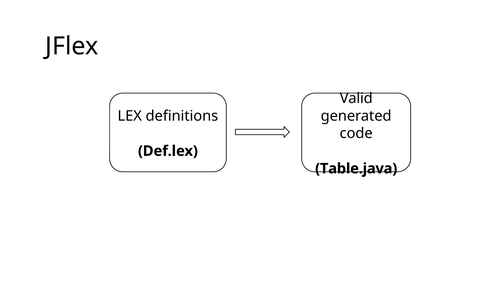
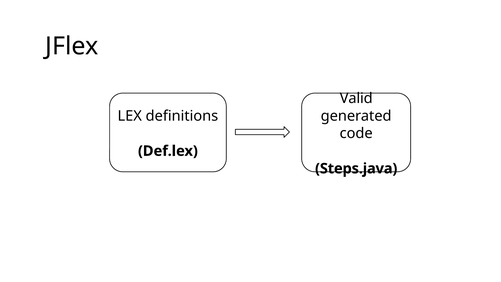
Table.java: Table.java -> Steps.java (356, 168)
